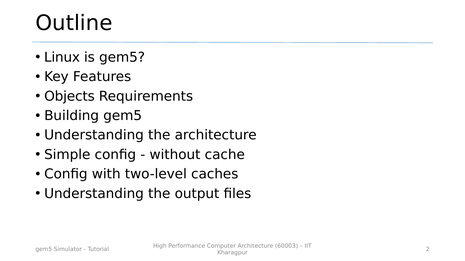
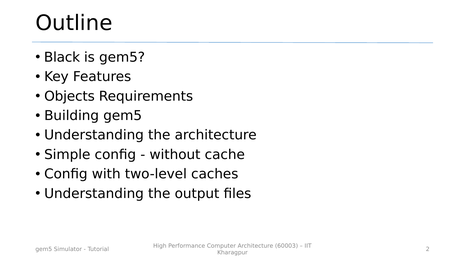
Linux: Linux -> Black (62, 58)
